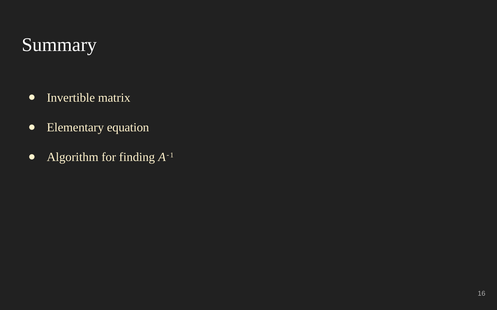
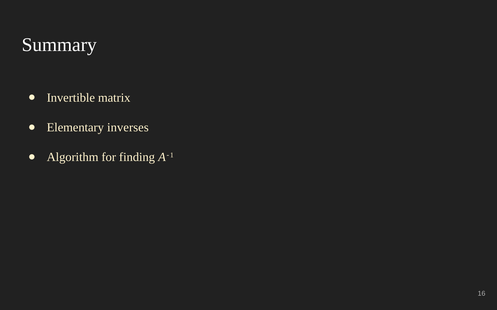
equation: equation -> inverses (128, 128)
